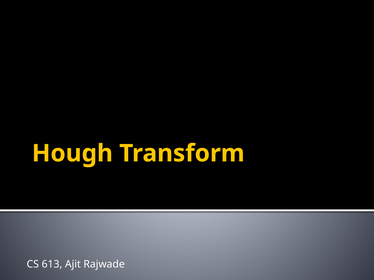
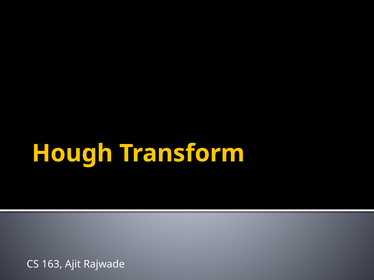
613: 613 -> 163 (52, 265)
